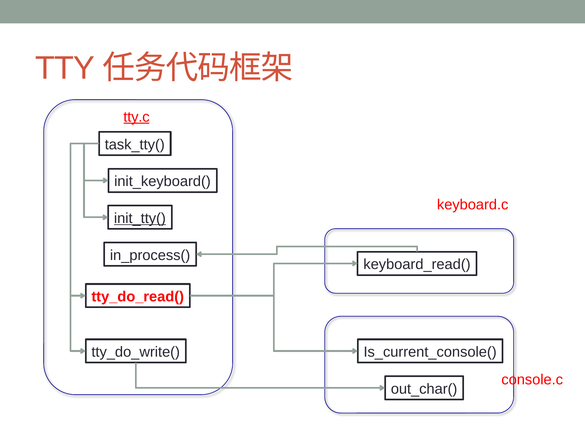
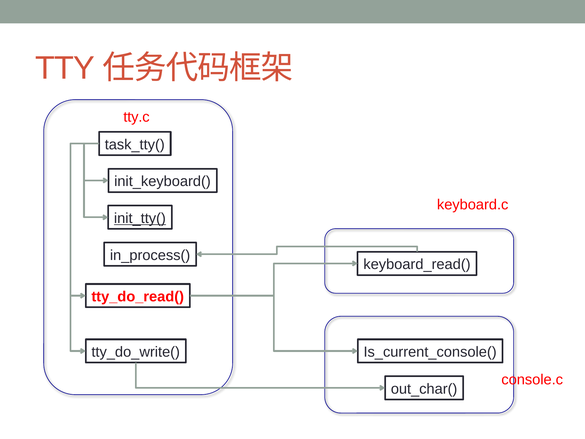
tty.c underline: present -> none (137, 117)
